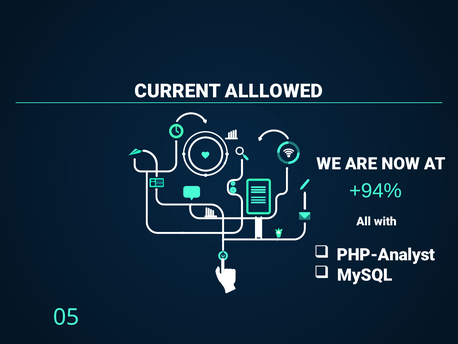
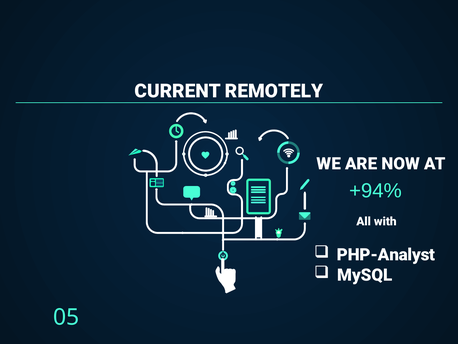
ALLLOWED: ALLLOWED -> REMOTELY (274, 91)
